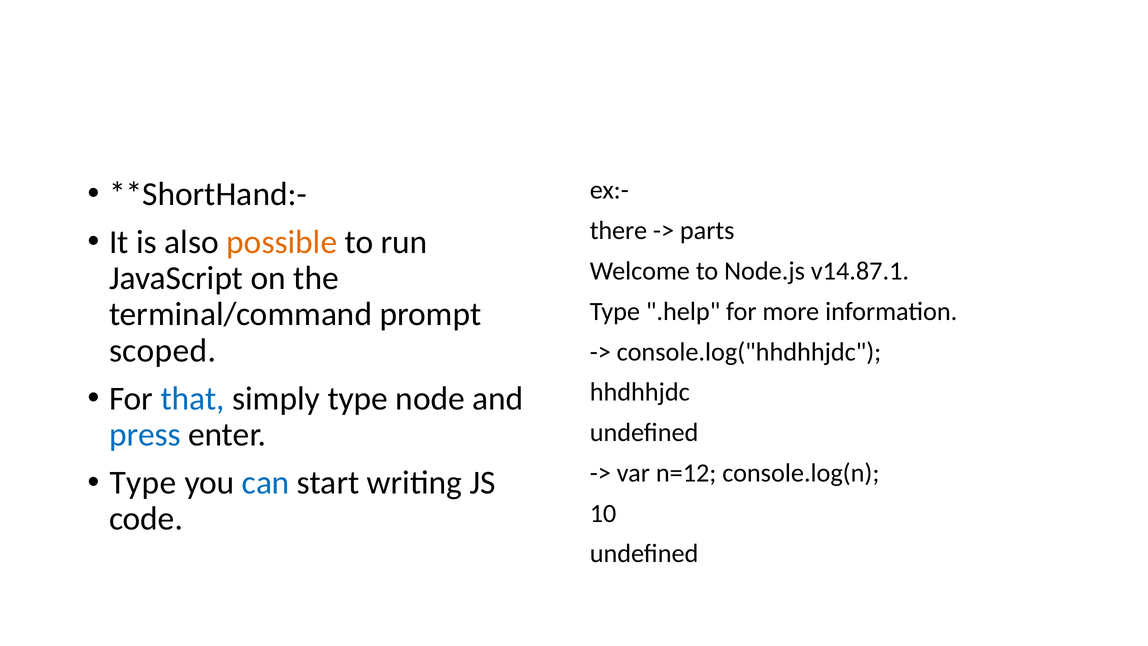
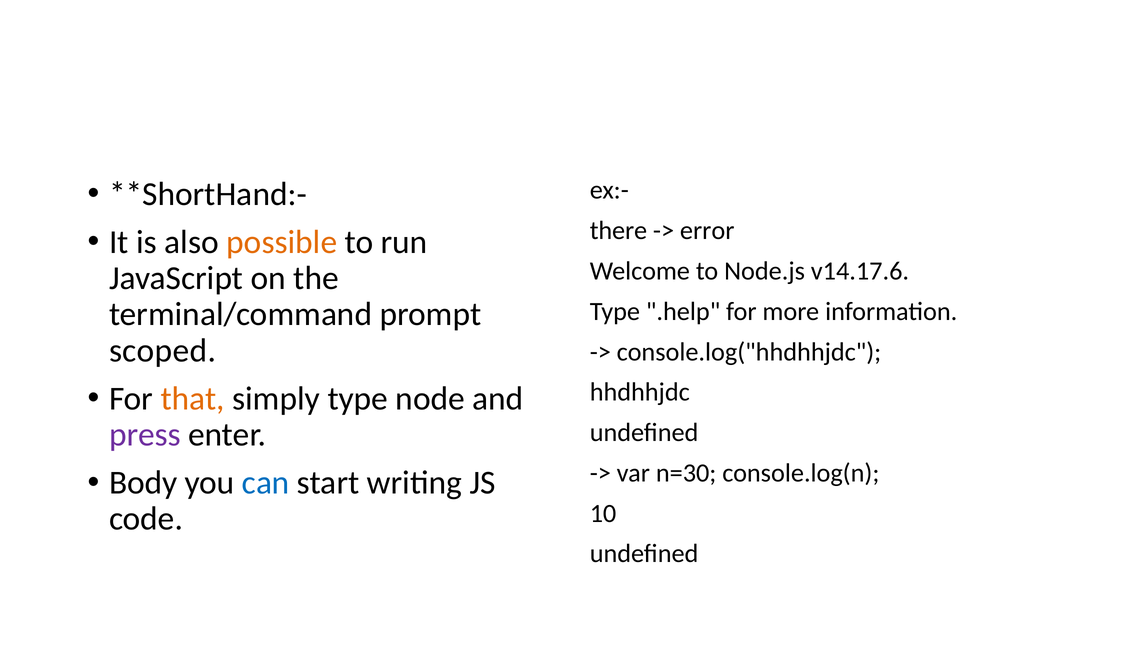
parts: parts -> error (707, 231)
v14.87.1: v14.87.1 -> v14.17.6 (860, 271)
that colour: blue -> orange (193, 398)
press colour: blue -> purple (145, 435)
n=12: n=12 -> n=30 (686, 473)
Type: Type -> Body (143, 483)
